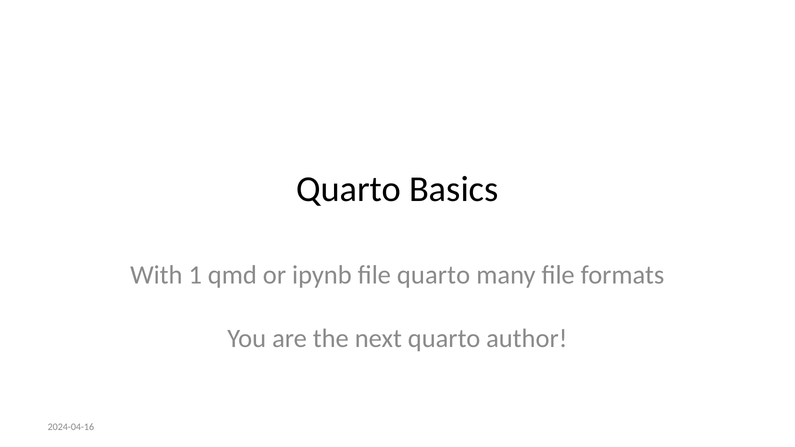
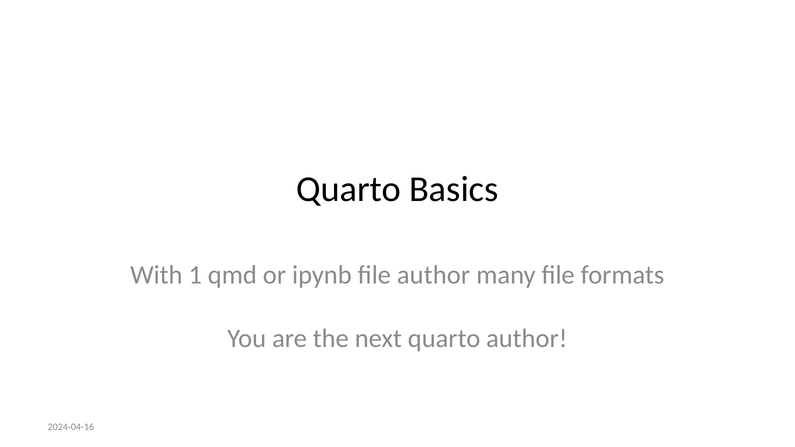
file quarto: quarto -> author (434, 275)
